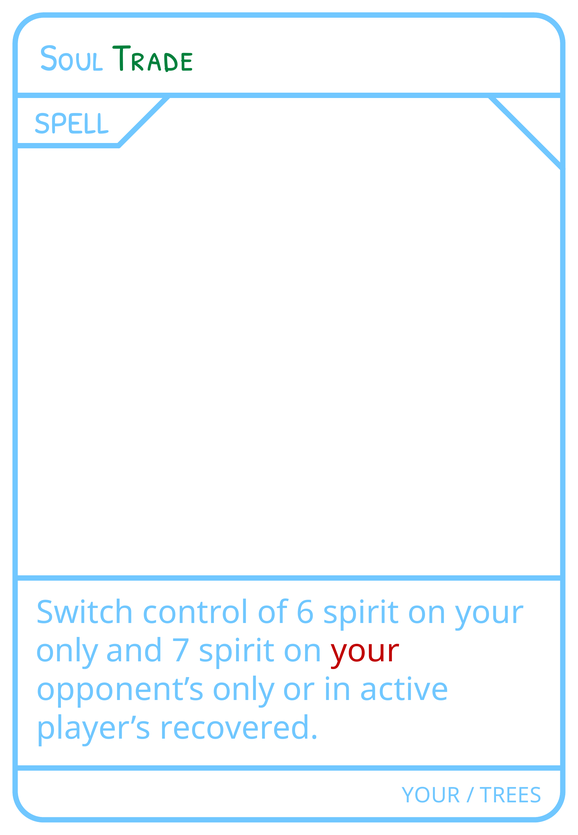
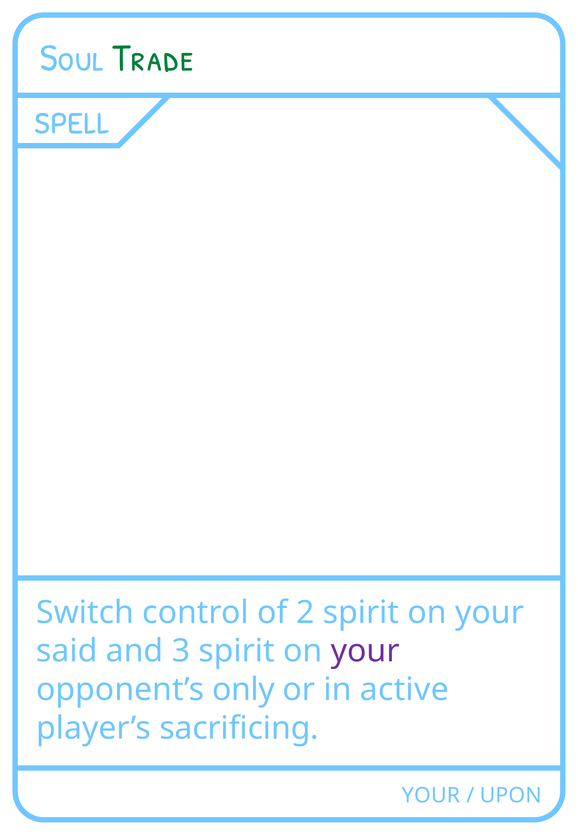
6: 6 -> 2 (305, 612)
only: only -> said (67, 651)
7: 7 -> 3 (181, 651)
your colour: red -> purple (365, 651)
recovered: recovered -> sacrificing (239, 728)
TREES: TREES -> UPON (511, 795)
